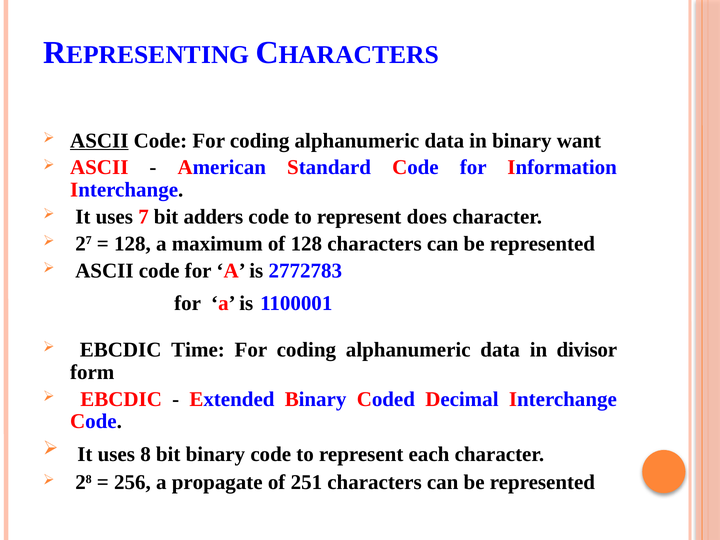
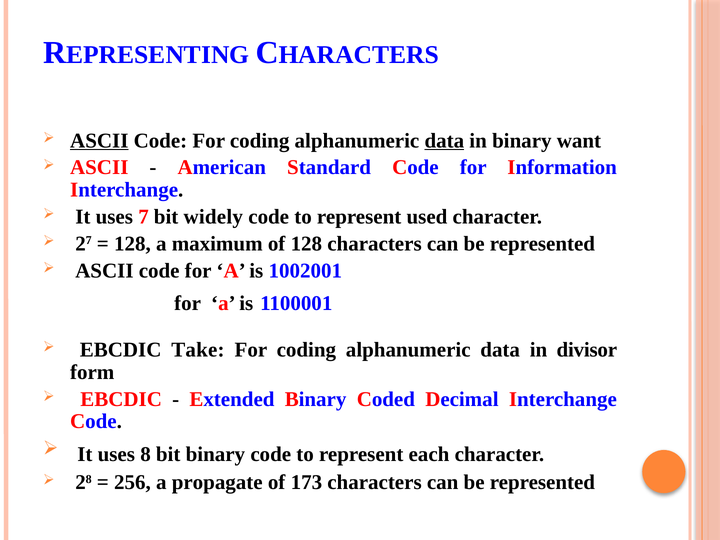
data underline: none -> present (444, 141)
adders: adders -> widely (213, 217)
does: does -> used (427, 217)
2772783: 2772783 -> 1002001 (305, 271)
Time: Time -> Take (198, 350)
251: 251 -> 173 (306, 483)
